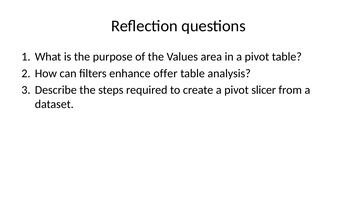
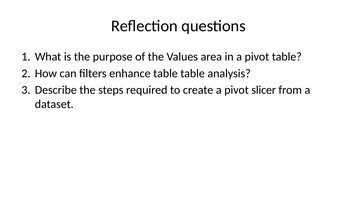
enhance offer: offer -> table (166, 73)
